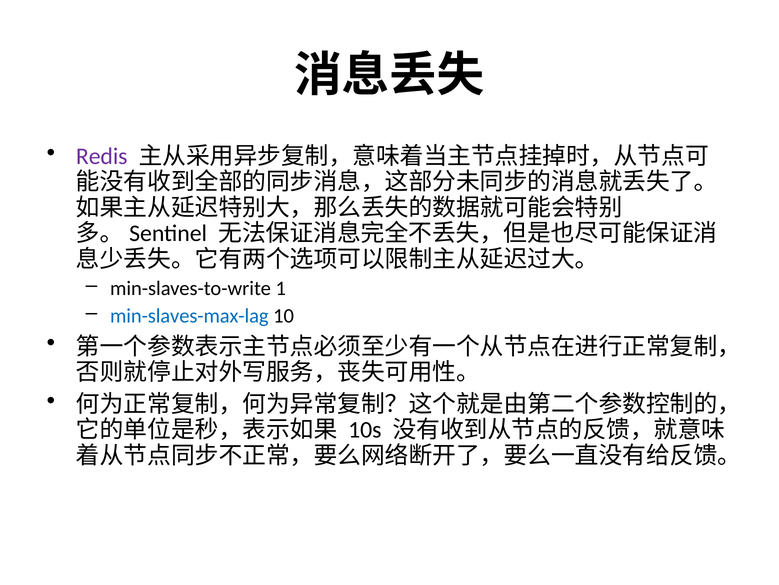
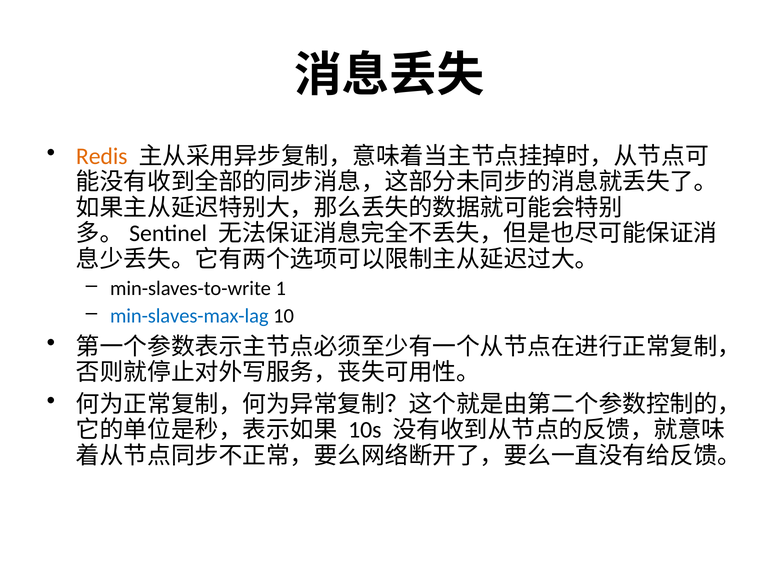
Redis colour: purple -> orange (102, 156)
